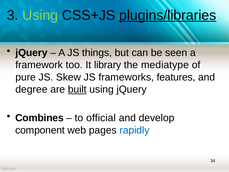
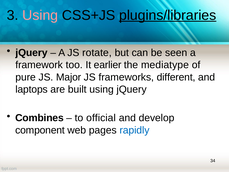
Using colour: light green -> pink (40, 15)
things: things -> rotate (97, 53)
library: library -> earlier (108, 65)
Skew: Skew -> Major (69, 77)
features: features -> different (176, 77)
degree: degree -> laptops (32, 89)
built underline: present -> none (77, 89)
